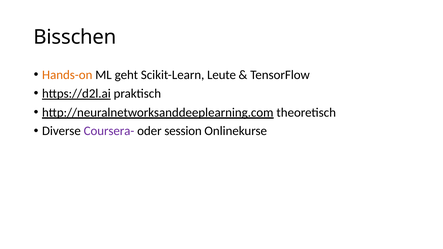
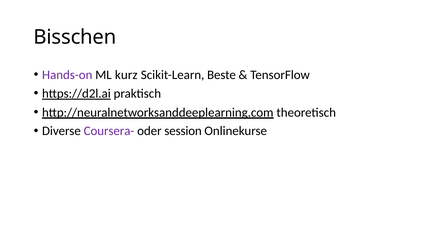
Hands-on colour: orange -> purple (67, 75)
geht: geht -> kurz (126, 75)
Leute: Leute -> Beste (222, 75)
